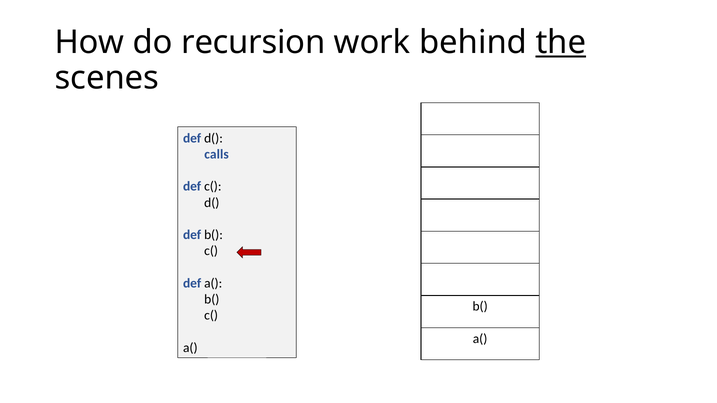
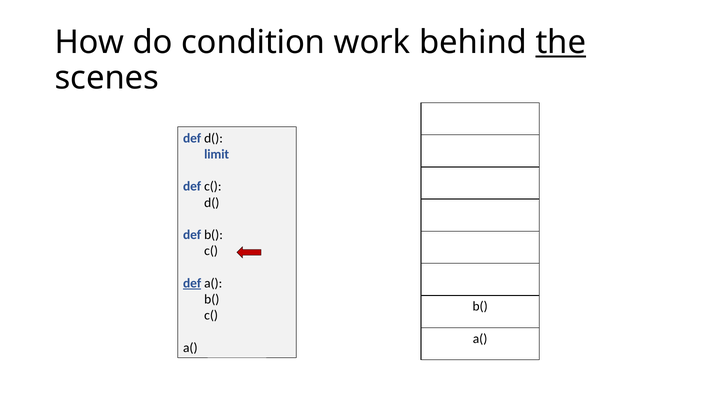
recursion: recursion -> condition (253, 42)
calls: calls -> limit (217, 154)
def underline: none -> present (192, 283)
